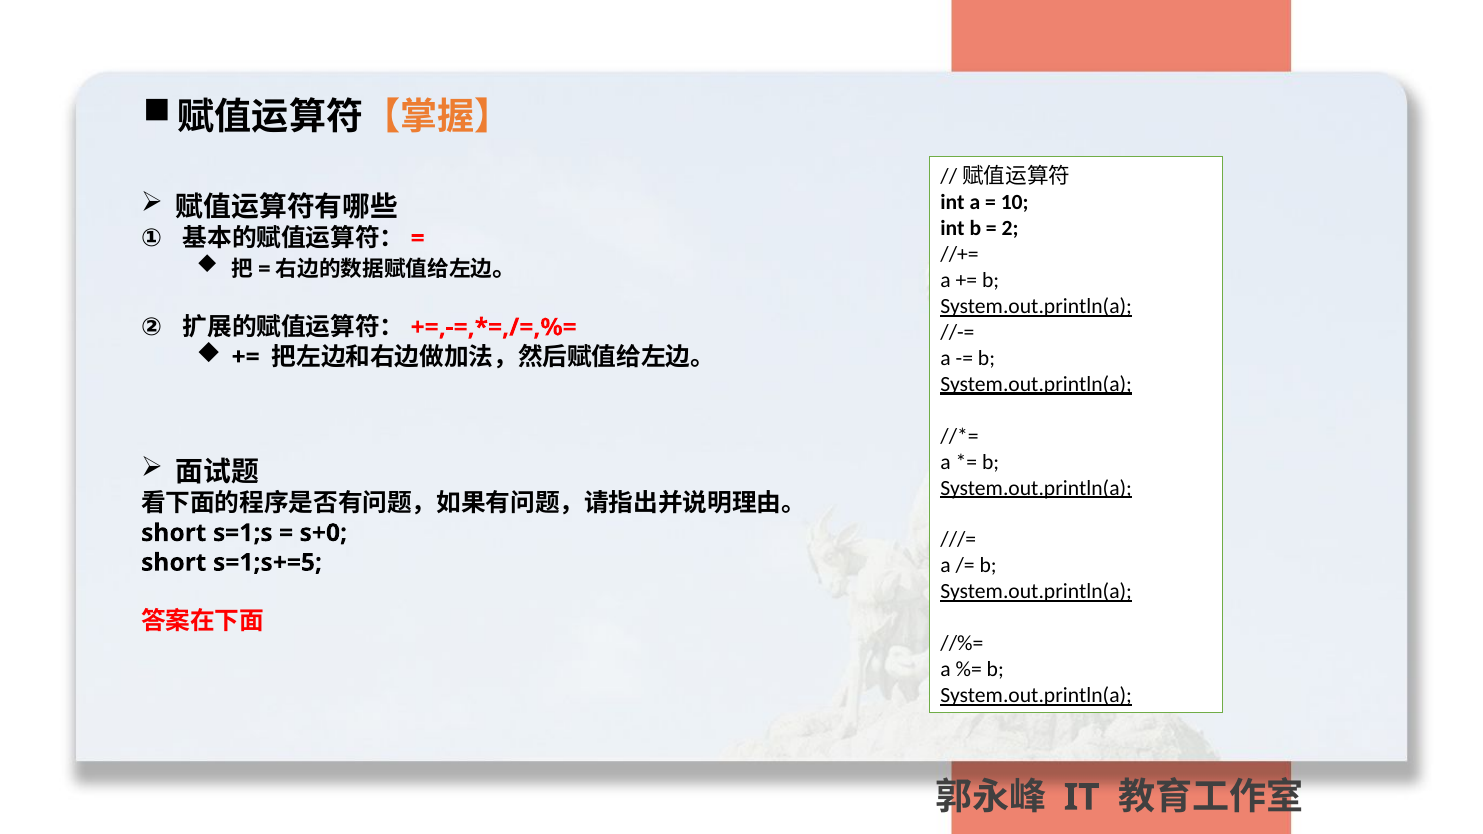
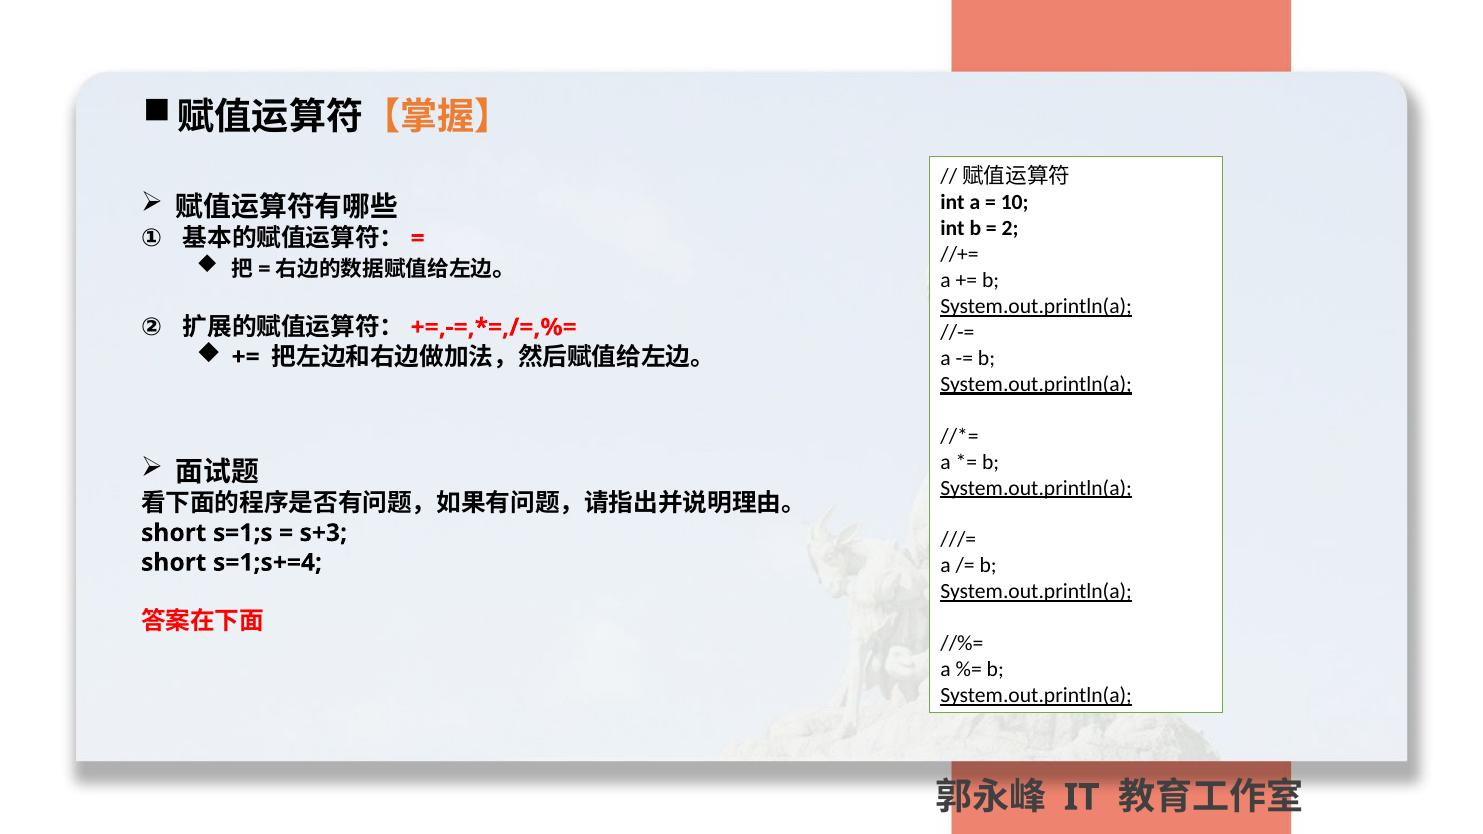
s+0: s+0 -> s+3 (323, 533)
s=1;s+=5: s=1;s+=5 -> s=1;s+=4 (267, 563)
